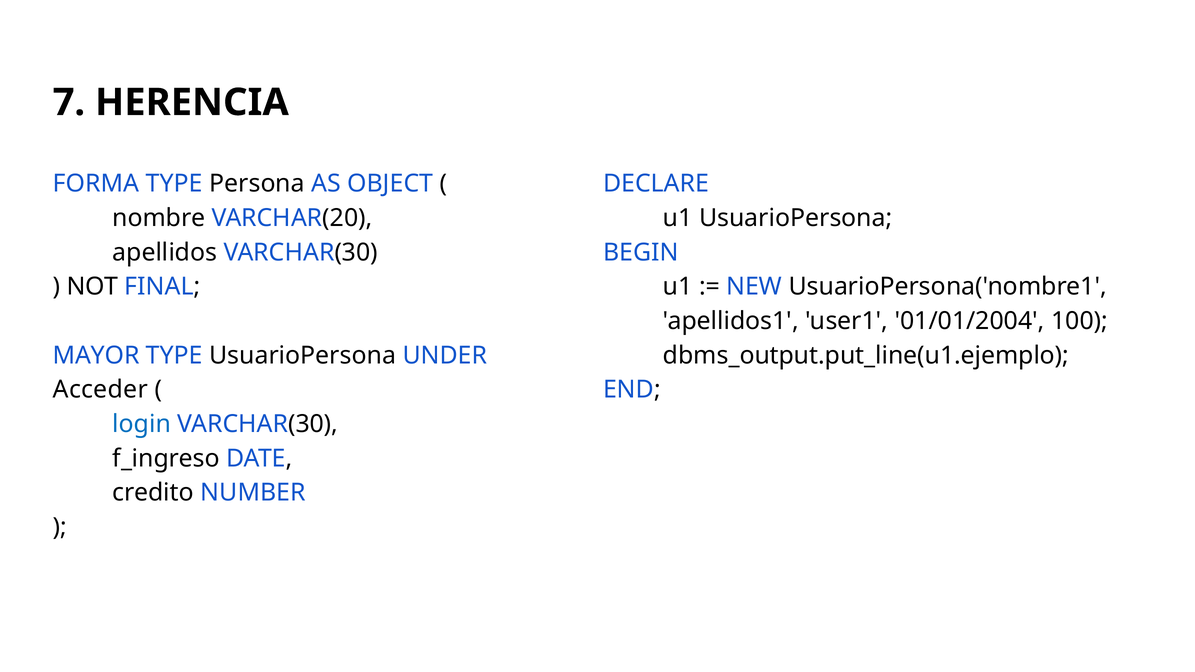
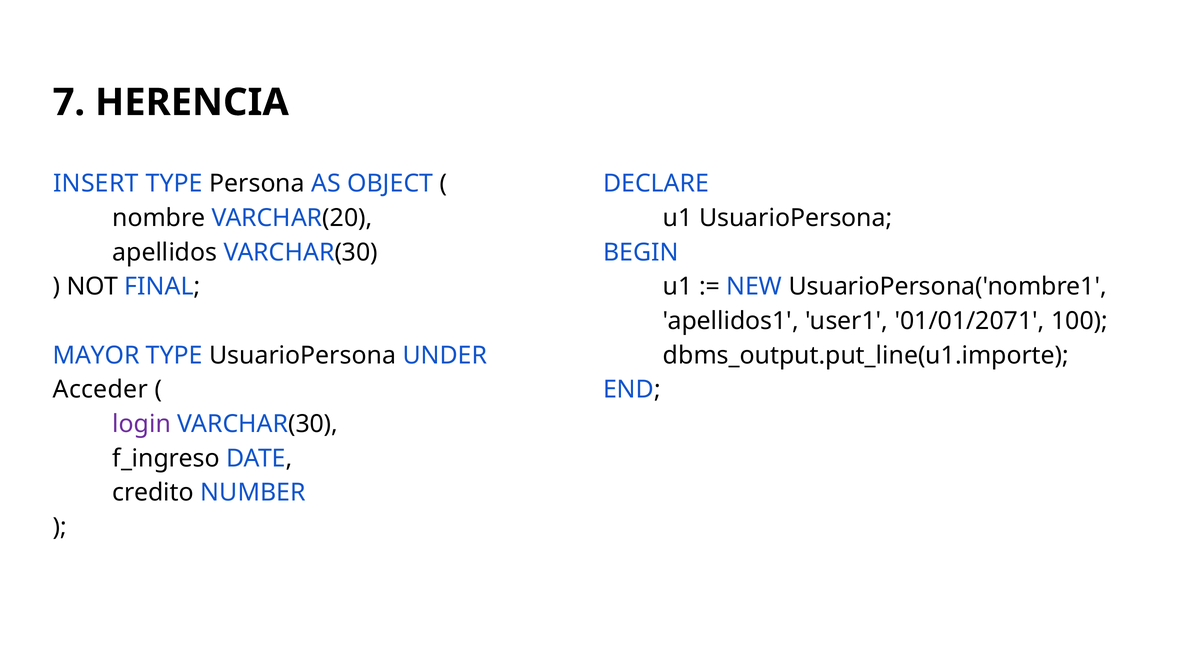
FORMA: FORMA -> INSERT (96, 184)
01/01/2004: 01/01/2004 -> 01/01/2071 (970, 321)
dbms_output.put_line(u1.ejemplo: dbms_output.put_line(u1.ejemplo -> dbms_output.put_line(u1.importe (866, 355)
login colour: blue -> purple (142, 424)
